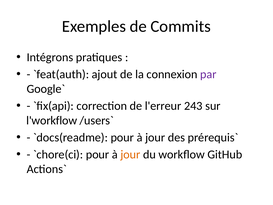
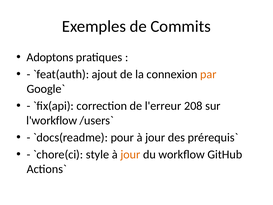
Intégrons: Intégrons -> Adoptons (50, 57)
par colour: purple -> orange (208, 74)
243: 243 -> 208 (193, 106)
pour: pour -> style (97, 154)
